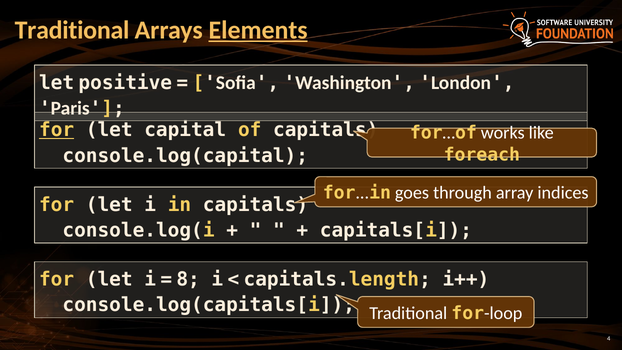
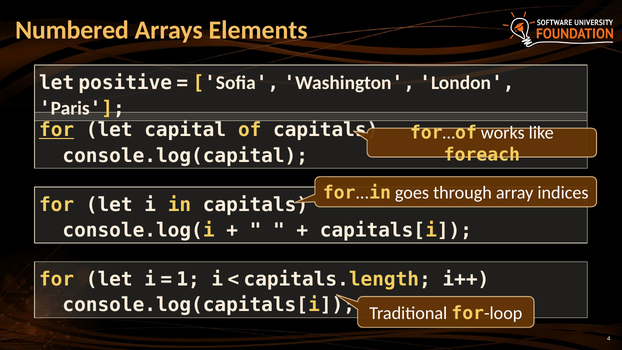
Traditional: Traditional -> Numbered (72, 30)
Elements underline: present -> none (258, 30)
8: 8 -> 1 (188, 279)
